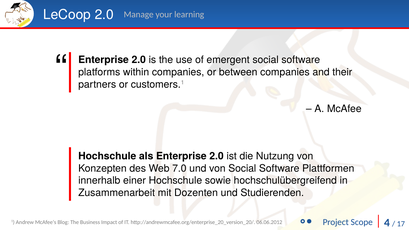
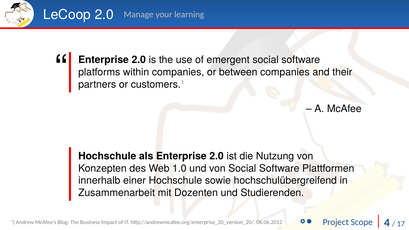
7.0: 7.0 -> 1.0 (179, 168)
